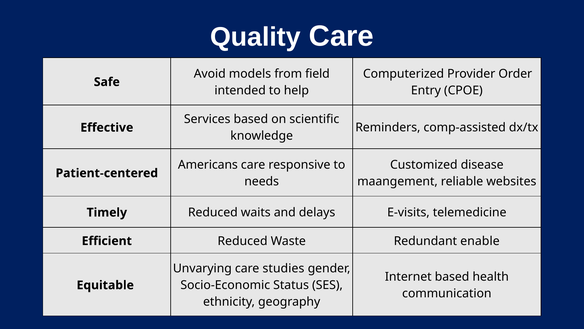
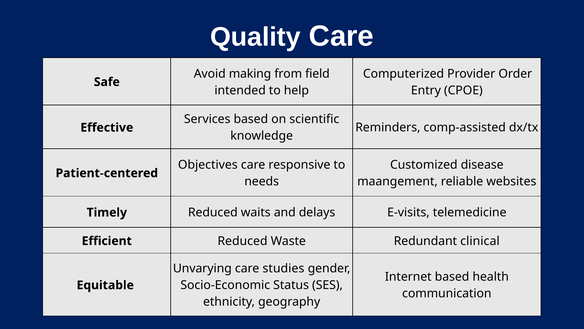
models: models -> making (250, 74)
Americans: Americans -> Objectives (208, 165)
enable: enable -> clinical (480, 241)
